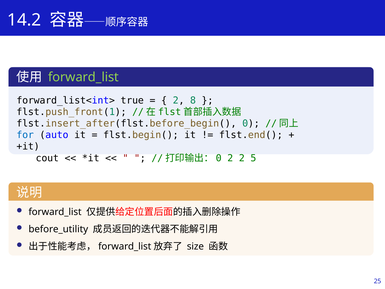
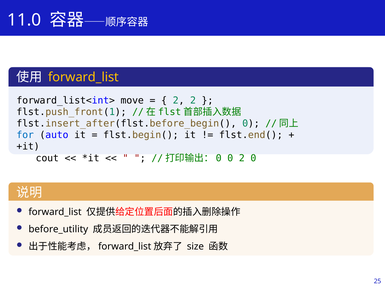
14.2: 14.2 -> 11.0 (24, 20)
forward_list colour: light green -> yellow (83, 77)
true: true -> move (132, 100)
2 8: 8 -> 2 (193, 100)
2: 2 -> 0 (230, 158)
2 5: 5 -> 0 (253, 158)
